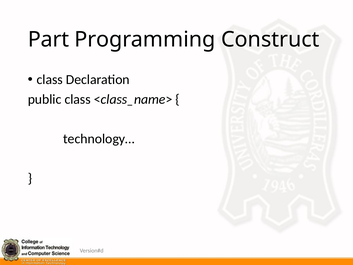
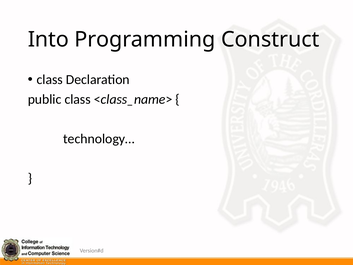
Part: Part -> Into (48, 40)
